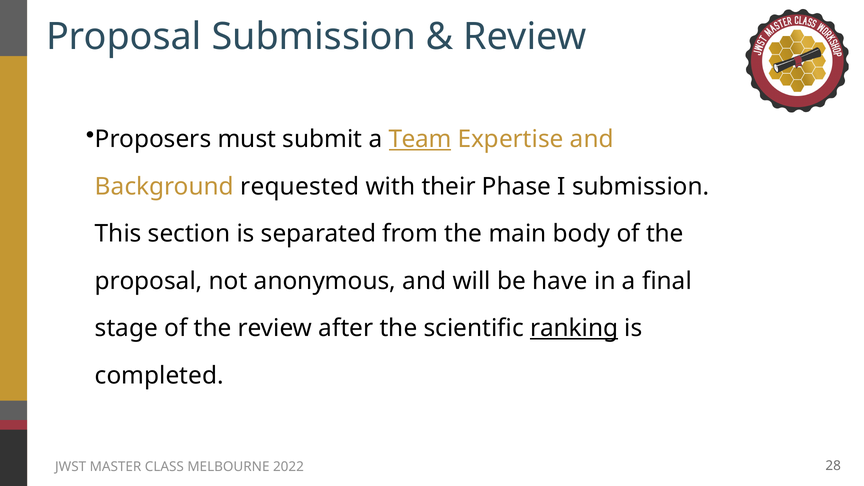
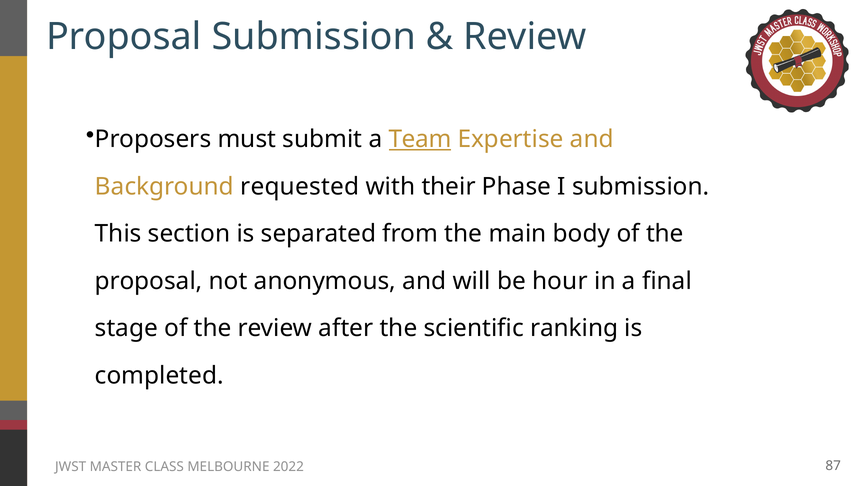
have: have -> hour (560, 281)
ranking underline: present -> none (574, 328)
28: 28 -> 87 (833, 466)
